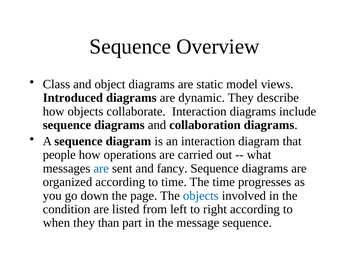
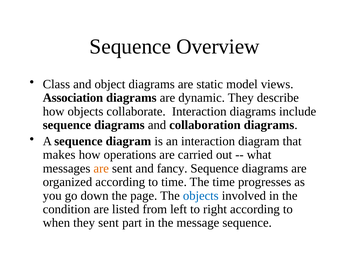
Introduced: Introduced -> Association (73, 98)
people: people -> makes (59, 155)
are colour: blue -> orange (101, 168)
they than: than -> sent (109, 223)
